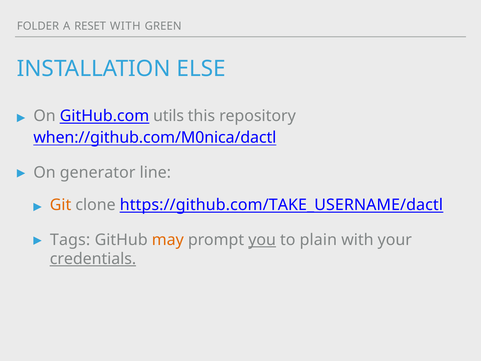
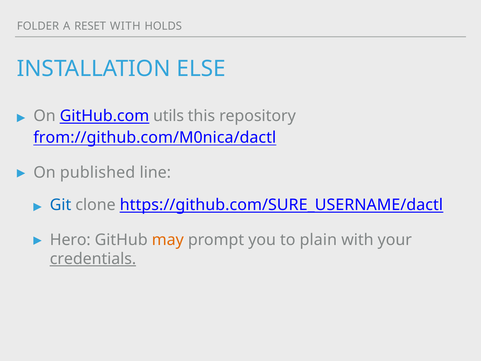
GREEN: GREEN -> HOLDS (163, 26)
when://github.com/M0nica/dactl: when://github.com/M0nica/dactl -> from://github.com/M0nica/dactl (155, 138)
generator: generator -> published (98, 172)
Git colour: orange -> blue (61, 205)
https://github.com/TAKE_USERNAME/dactl: https://github.com/TAKE_USERNAME/dactl -> https://github.com/SURE_USERNAME/dactl (281, 205)
Tags: Tags -> Hero (70, 240)
you underline: present -> none (262, 240)
